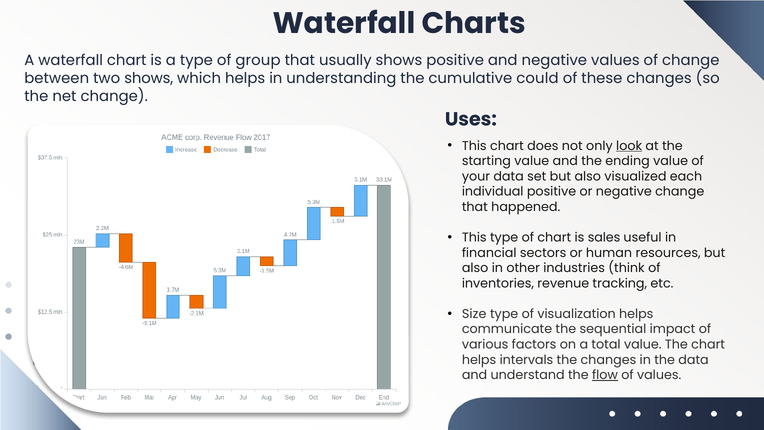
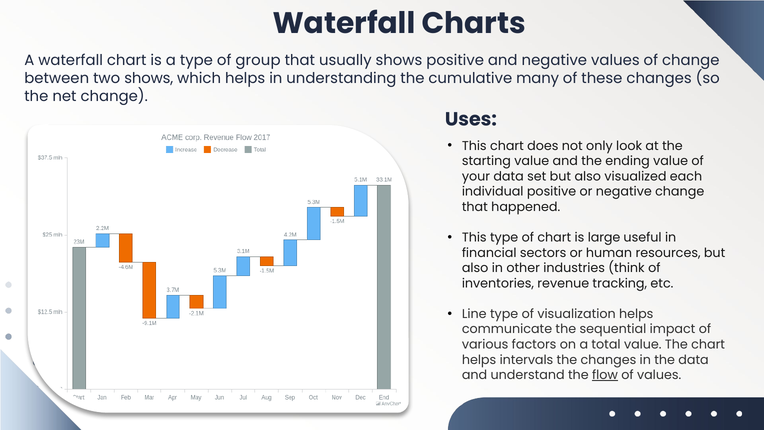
could: could -> many (538, 78)
look underline: present -> none (629, 146)
sales: sales -> large (604, 237)
Size: Size -> Line (474, 314)
